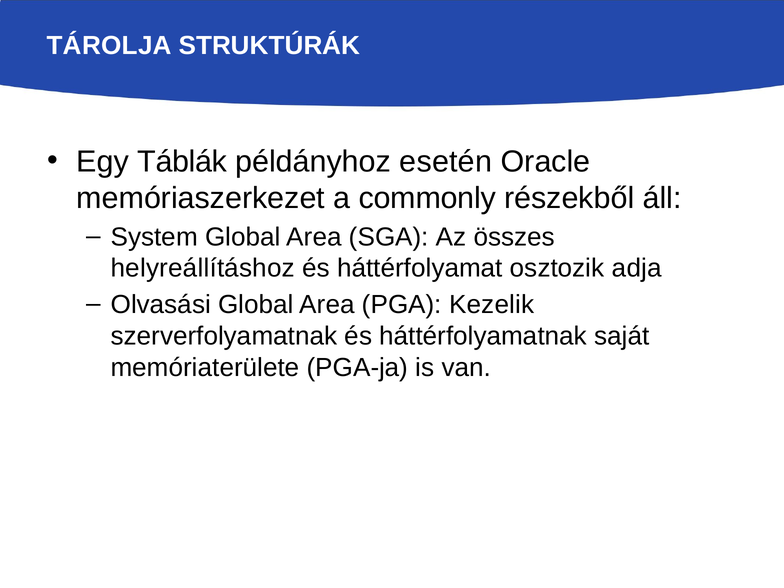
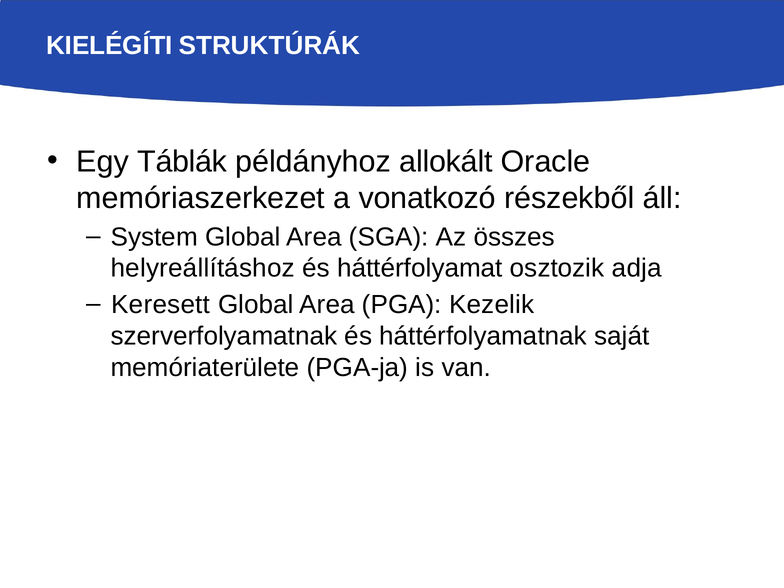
TÁROLJA: TÁROLJA -> KIELÉGÍTI (109, 46)
esetén: esetén -> allokált (446, 161)
commonly: commonly -> vonatkozó (427, 198)
Olvasási: Olvasási -> Keresett (161, 305)
